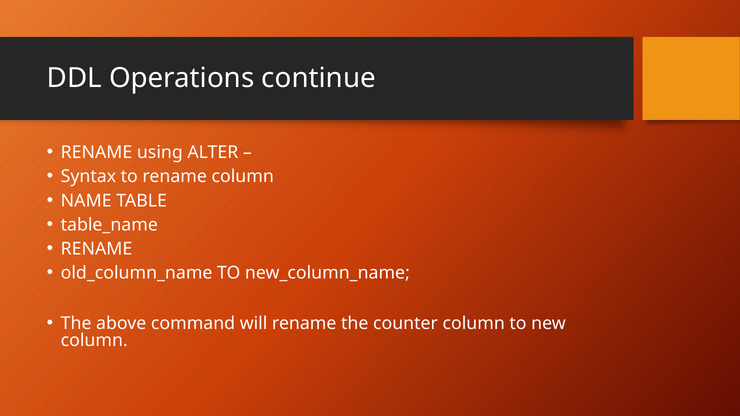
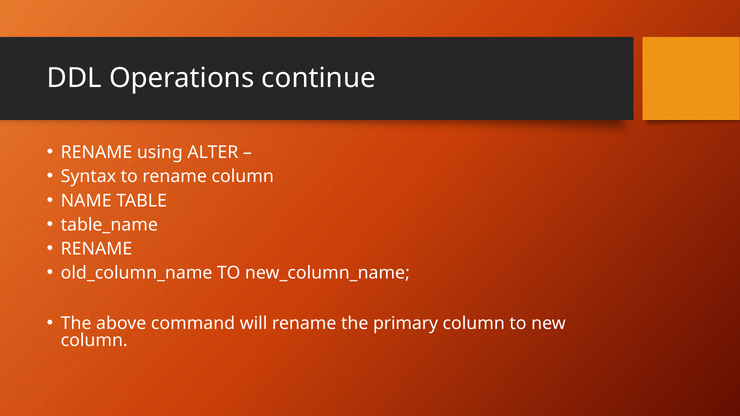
counter: counter -> primary (406, 323)
